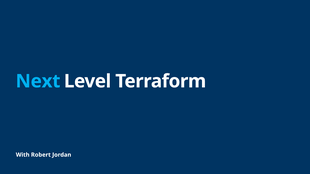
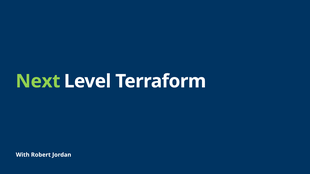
Next colour: light blue -> light green (38, 81)
